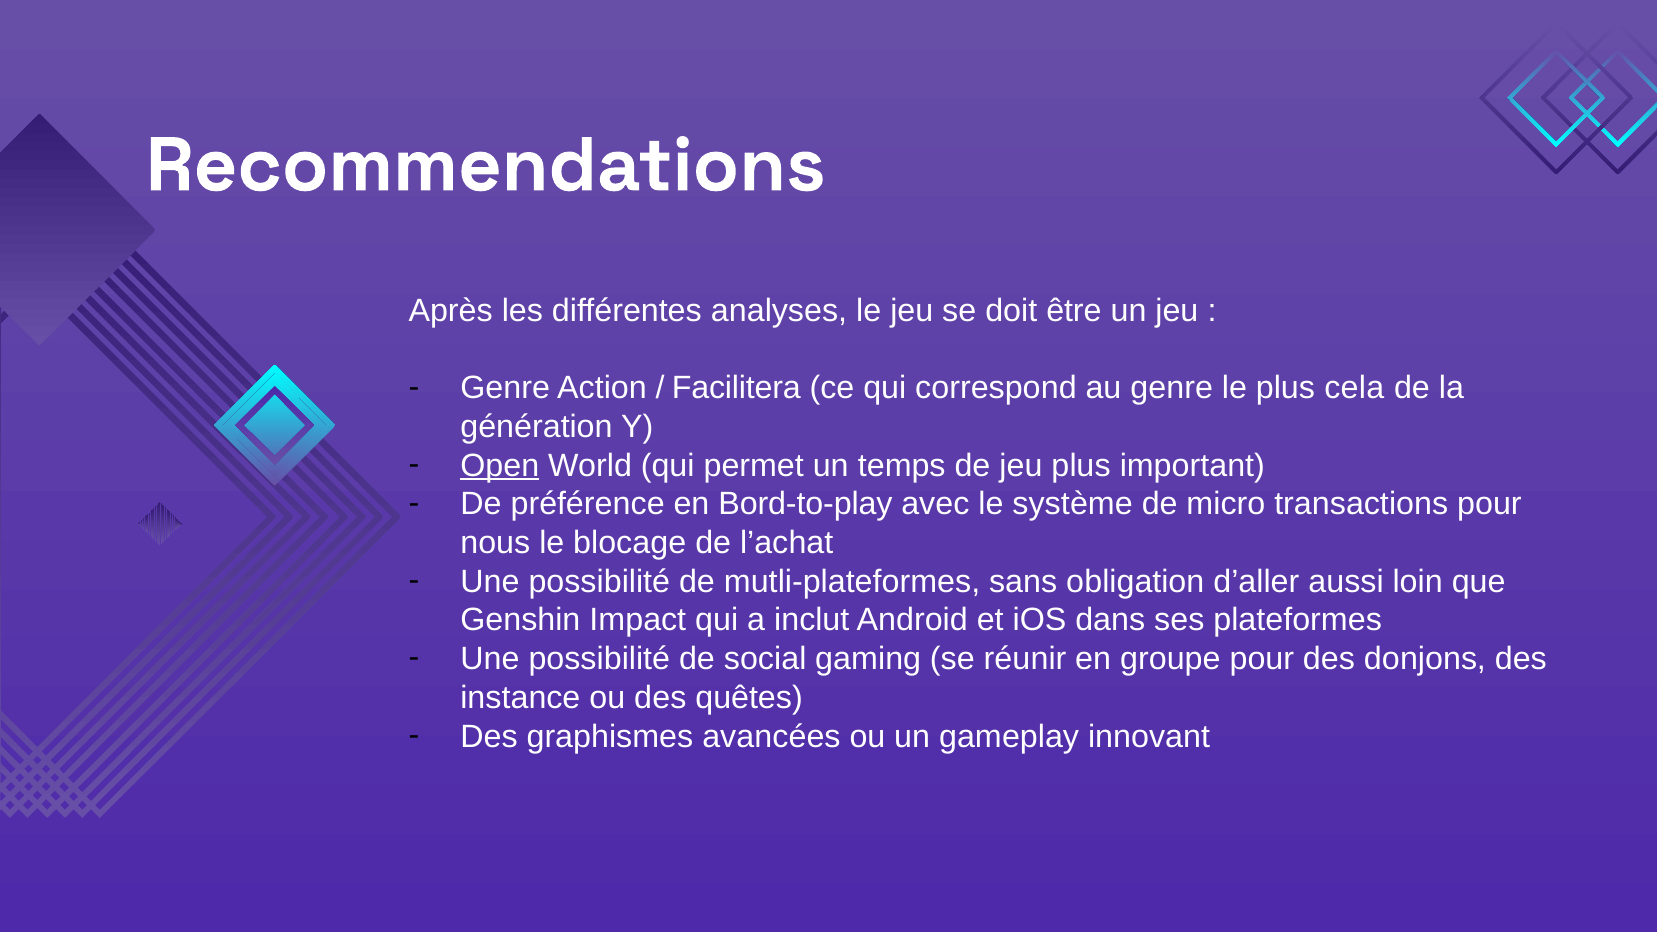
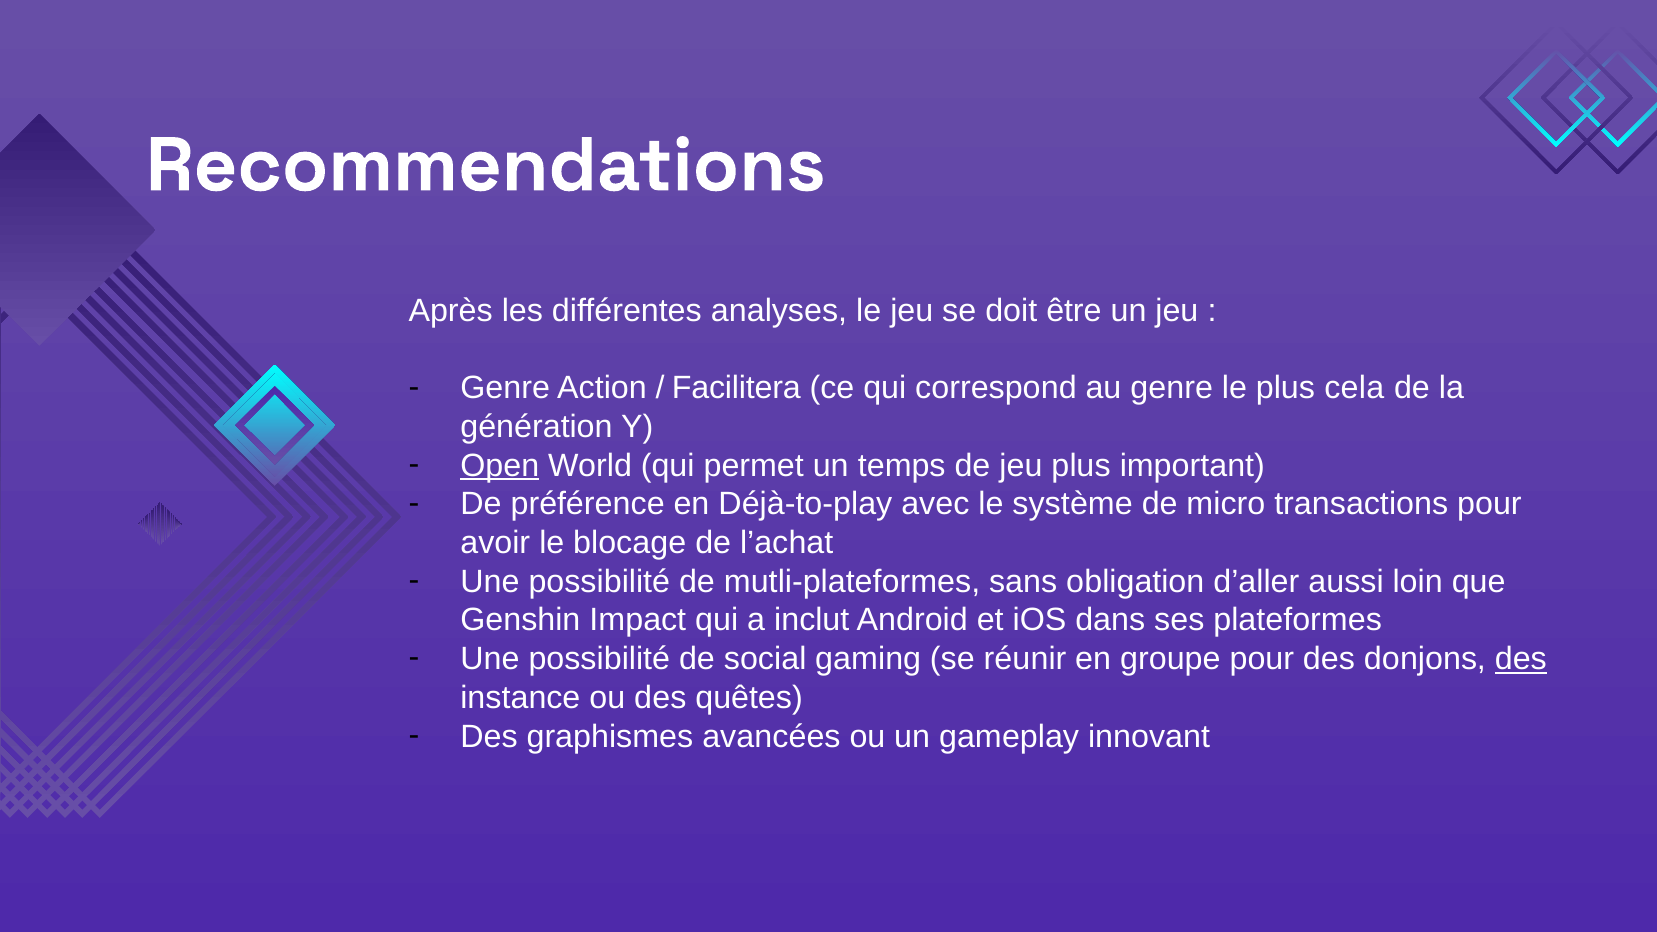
Bord-to-play: Bord-to-play -> Déjà-to-play (805, 504)
nous: nous -> avoir (495, 543)
des underline: none -> present (1521, 659)
